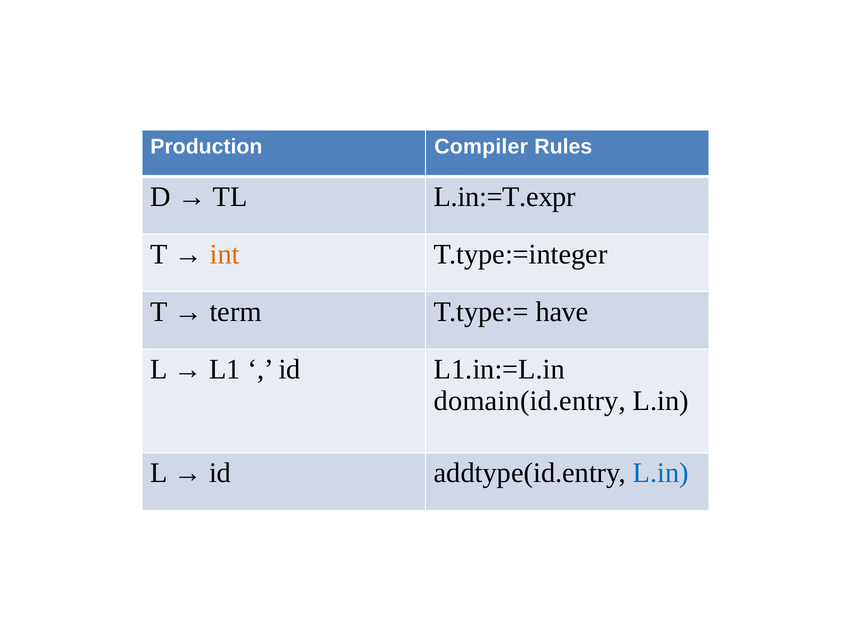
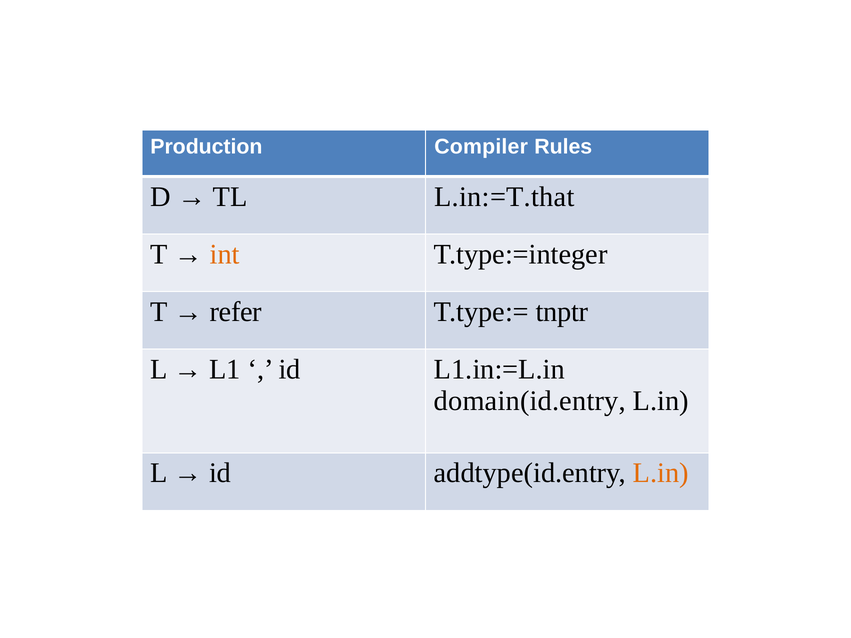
L.in:=T.expr: L.in:=T.expr -> L.in:=T.that (504, 197)
term: term -> refer (236, 312)
have: have -> tnptr (562, 312)
L.in colour: blue -> orange (661, 473)
